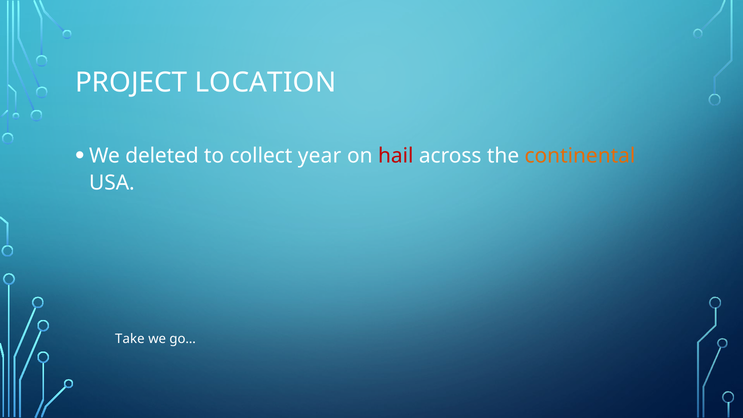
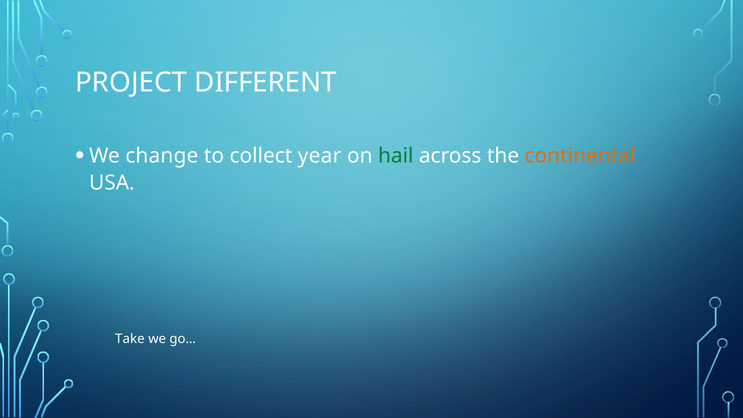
LOCATION: LOCATION -> DIFFERENT (266, 83)
deleted: deleted -> change (162, 156)
hail colour: red -> green (396, 156)
